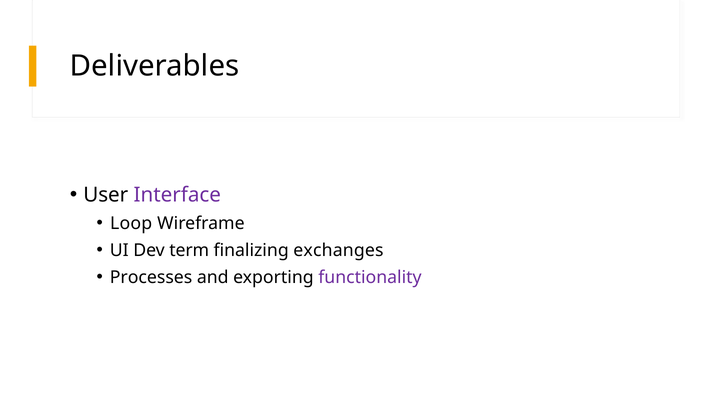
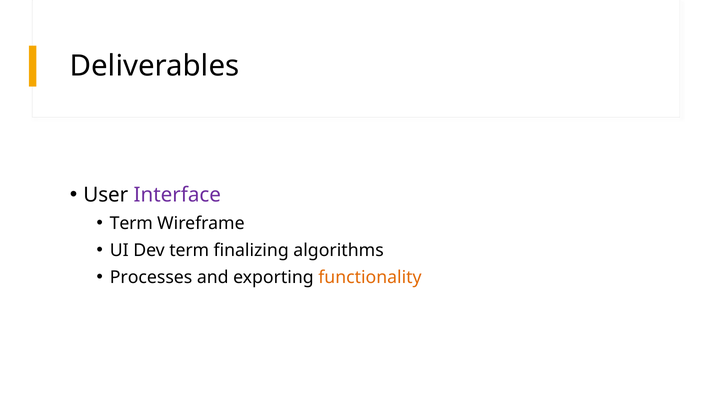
Loop: Loop -> Term (131, 223)
exchanges: exchanges -> algorithms (339, 250)
functionality colour: purple -> orange (370, 277)
